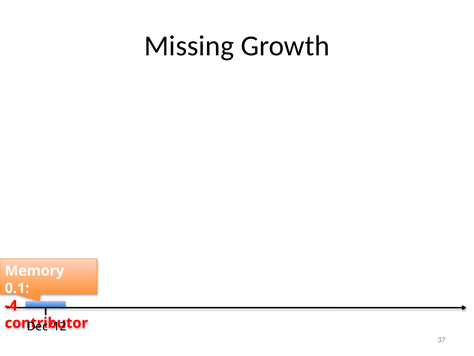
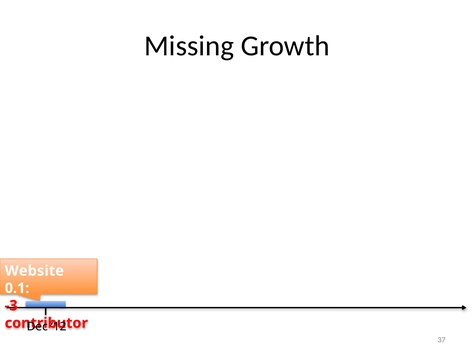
Memory: Memory -> Website (34, 270)
-4: -4 -> -3 (11, 305)
